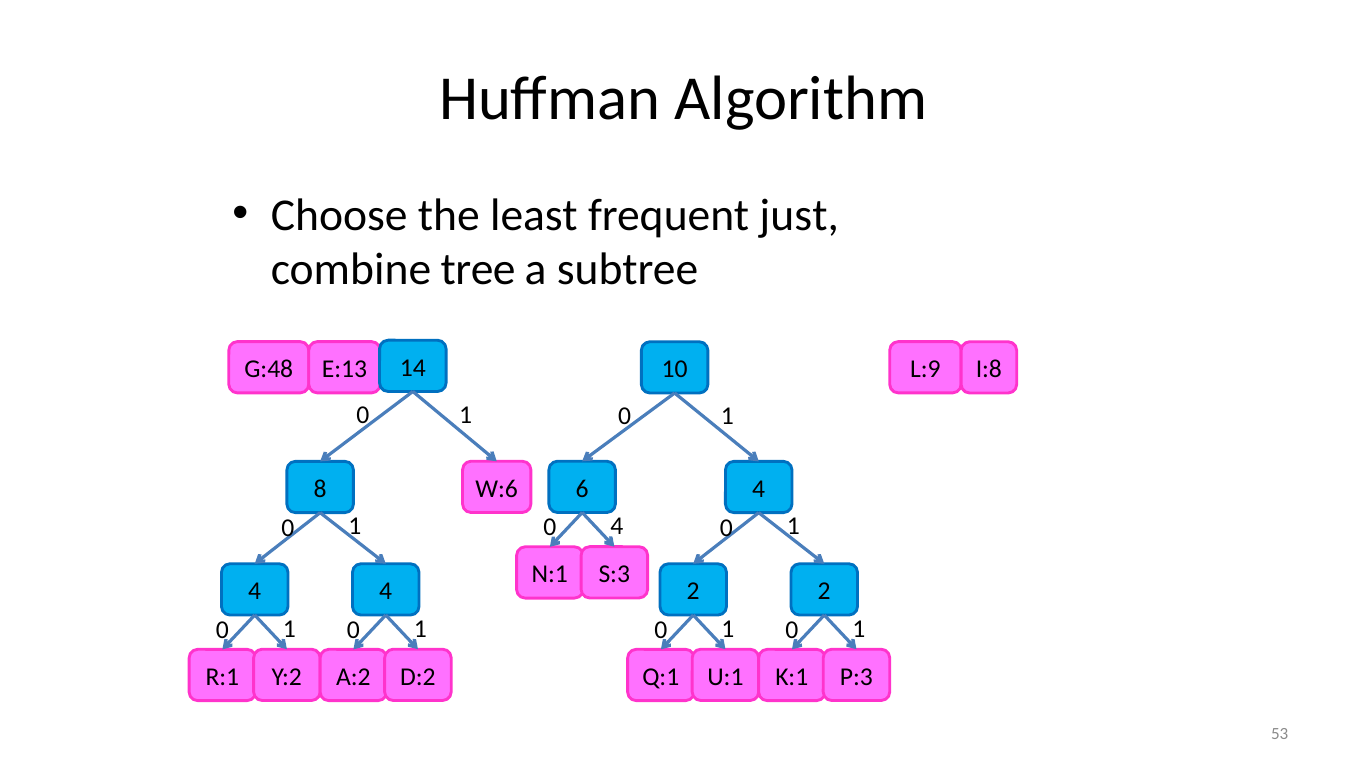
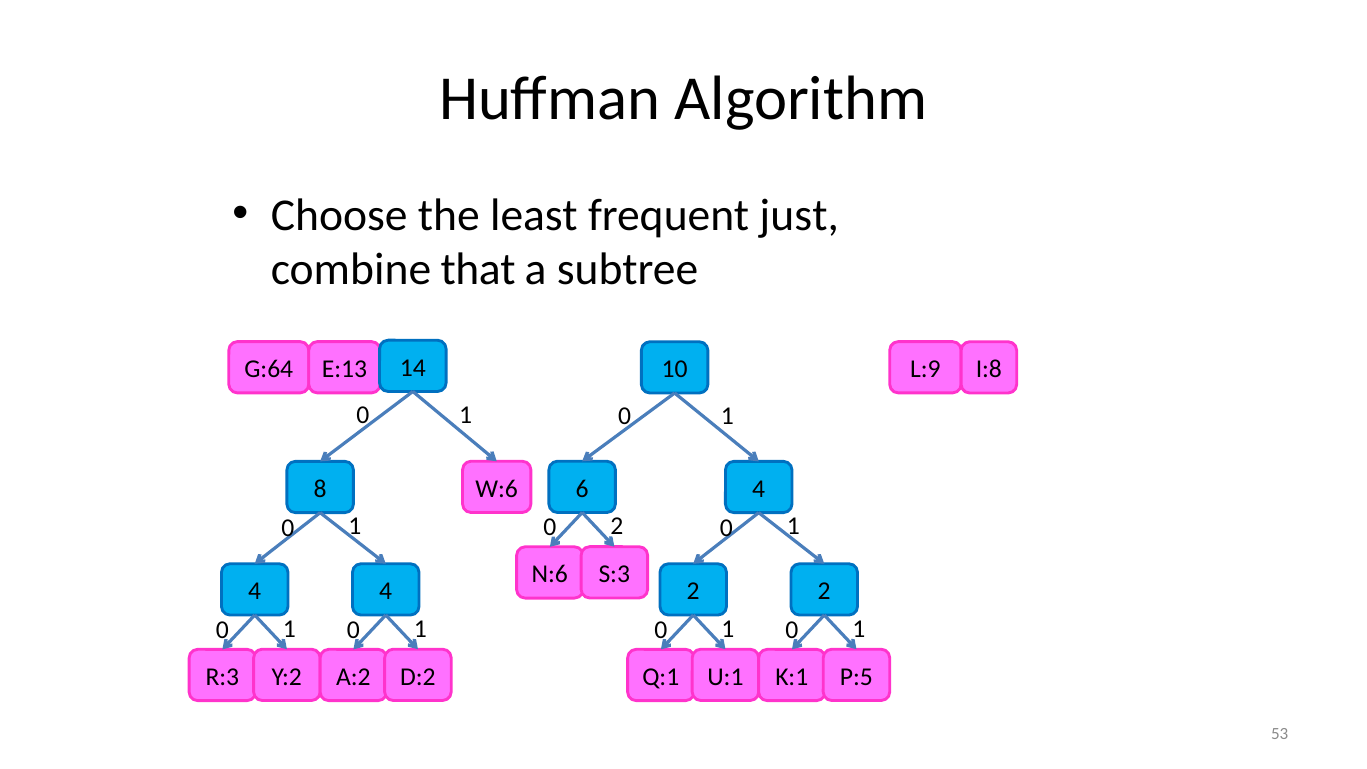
tree: tree -> that (478, 270)
G:48: G:48 -> G:64 (269, 369)
0 4: 4 -> 2 (617, 526)
N:1: N:1 -> N:6 (550, 574)
R:1: R:1 -> R:3 (222, 677)
P:3: P:3 -> P:5 (856, 677)
